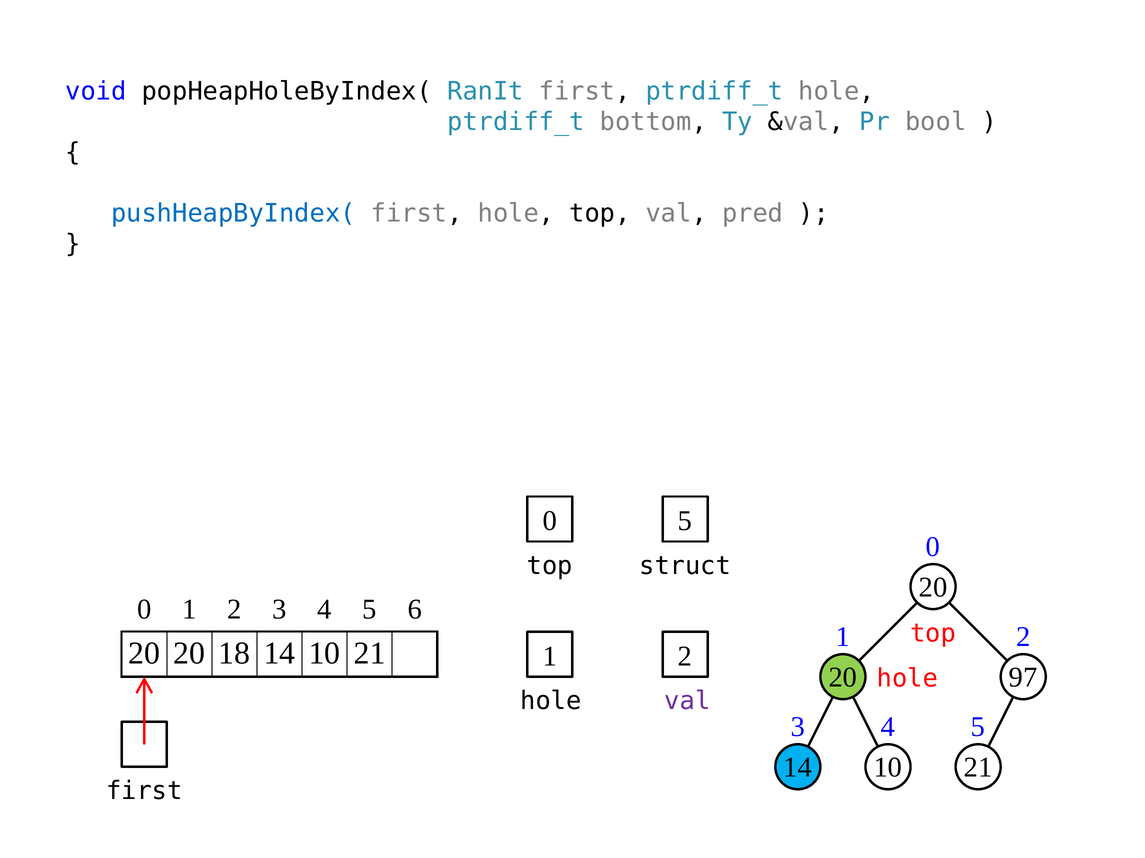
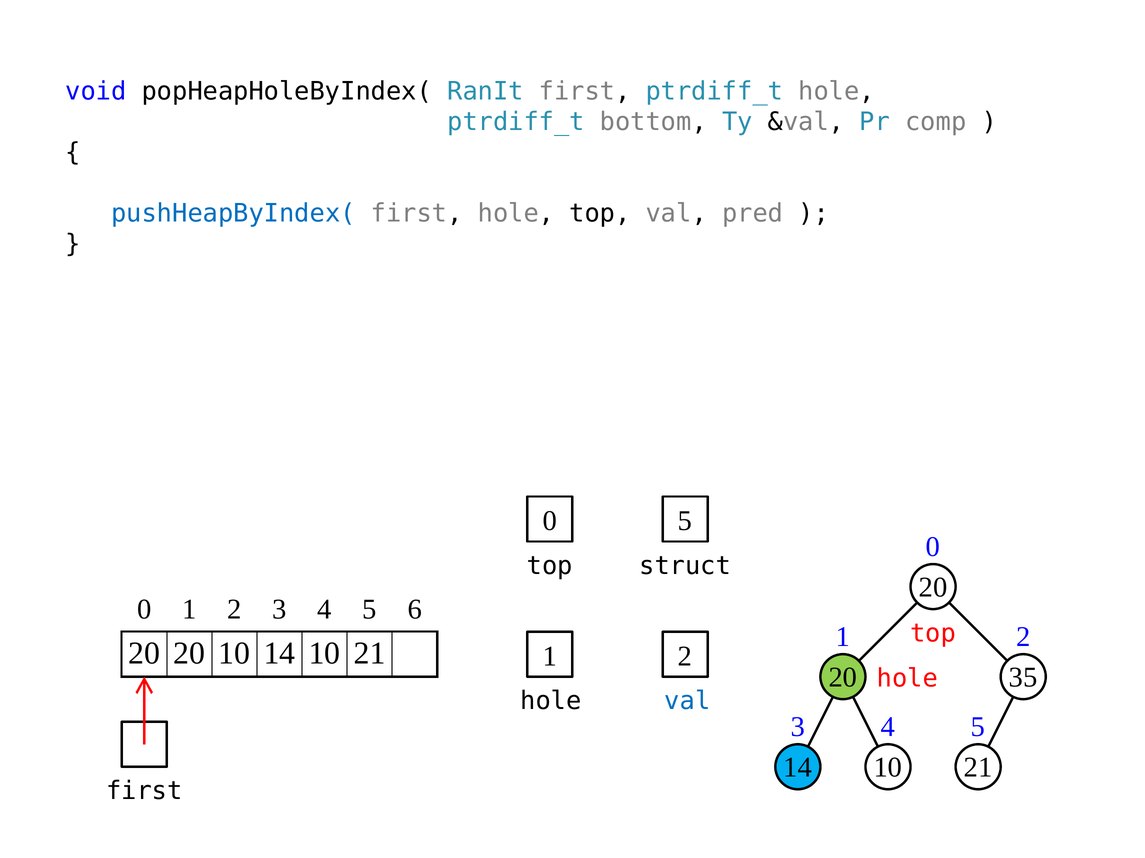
bool: bool -> comp (936, 122)
20 18: 18 -> 10 (234, 654)
97: 97 -> 35 (1023, 678)
val colour: purple -> blue (687, 702)
